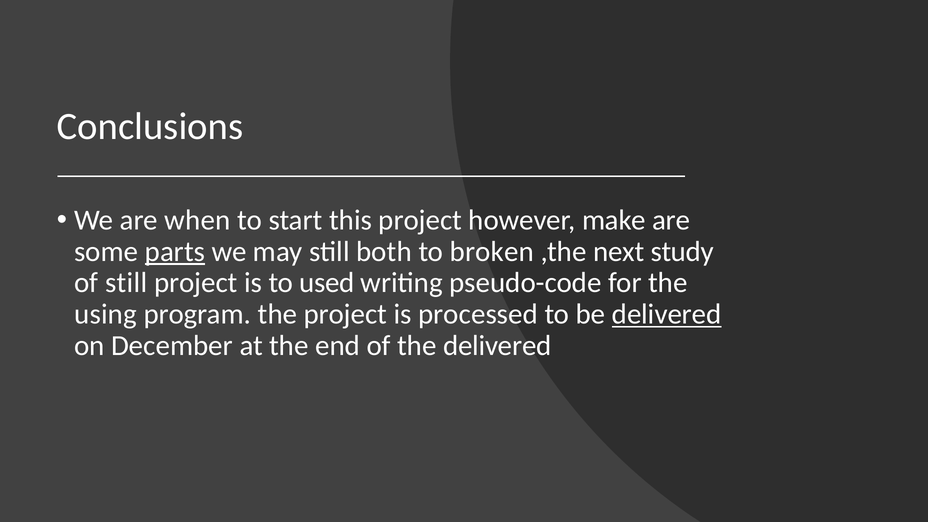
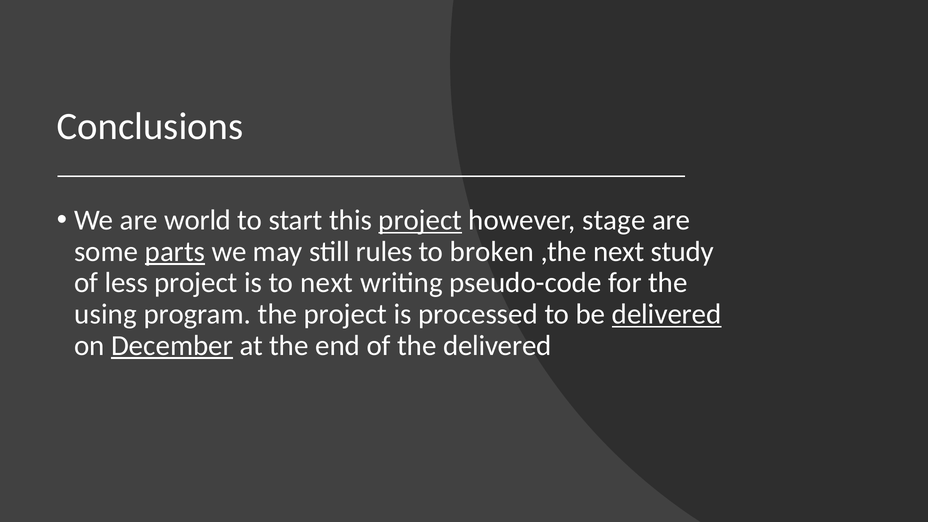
when: when -> world (198, 220)
project underline: none -> present (420, 220)
make: make -> stage (614, 220)
both: both -> rules (384, 252)
of still: still -> less (126, 283)
to used: used -> next (327, 283)
December underline: none -> present (172, 346)
